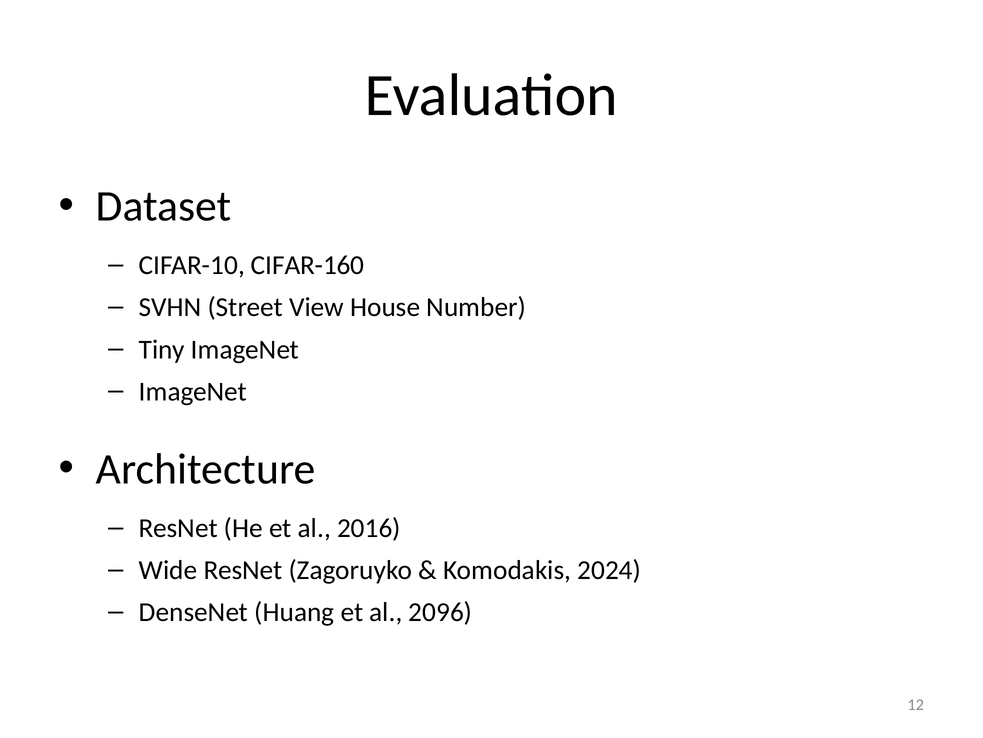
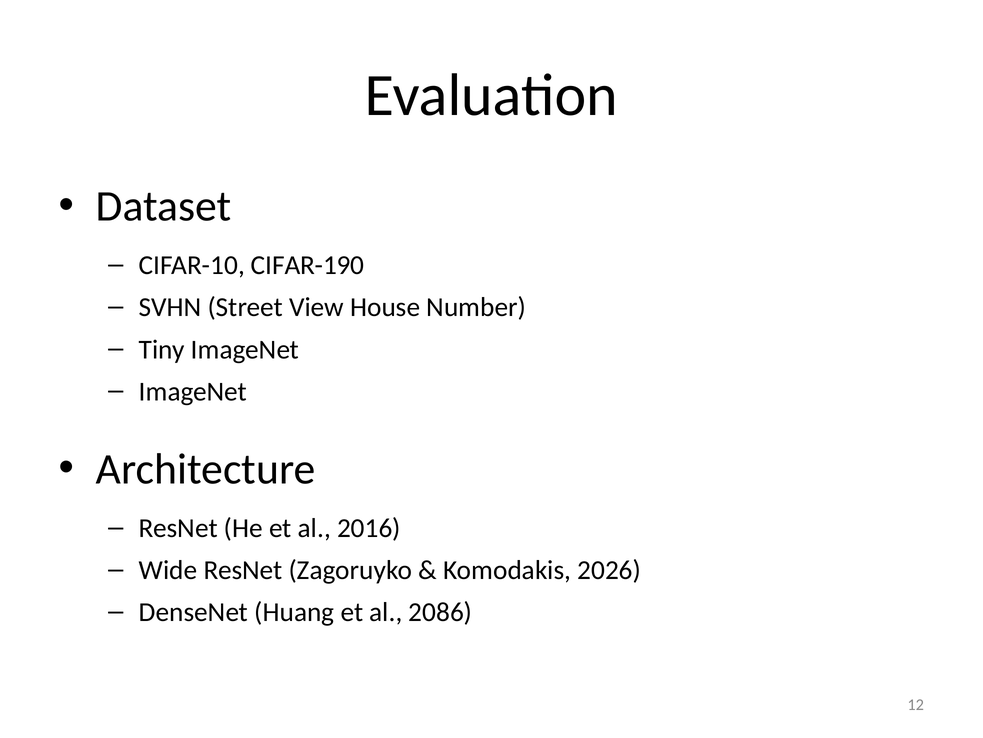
CIFAR-160: CIFAR-160 -> CIFAR-190 (308, 265)
2024: 2024 -> 2026 (609, 570)
2096: 2096 -> 2086 (440, 612)
